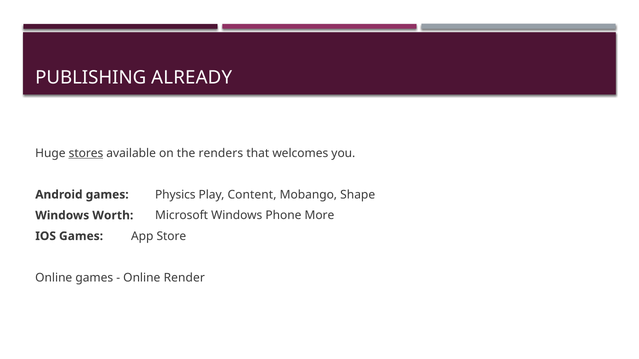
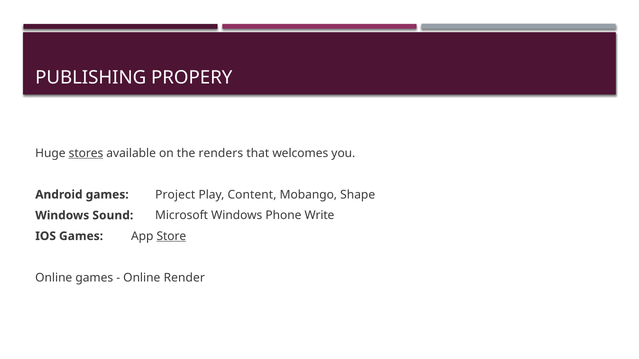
ALREADY: ALREADY -> PROPERY (192, 78)
Physics: Physics -> Project (175, 195)
Worth: Worth -> Sound (113, 216)
More: More -> Write (319, 216)
Store underline: none -> present (171, 236)
